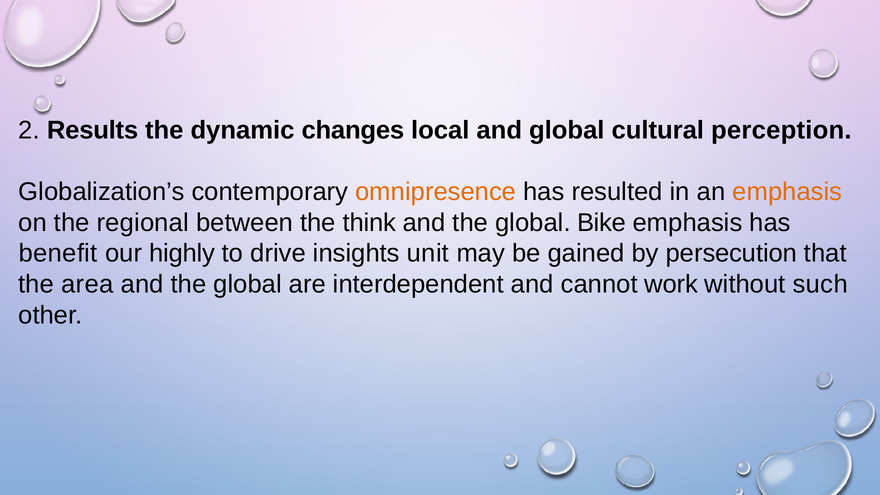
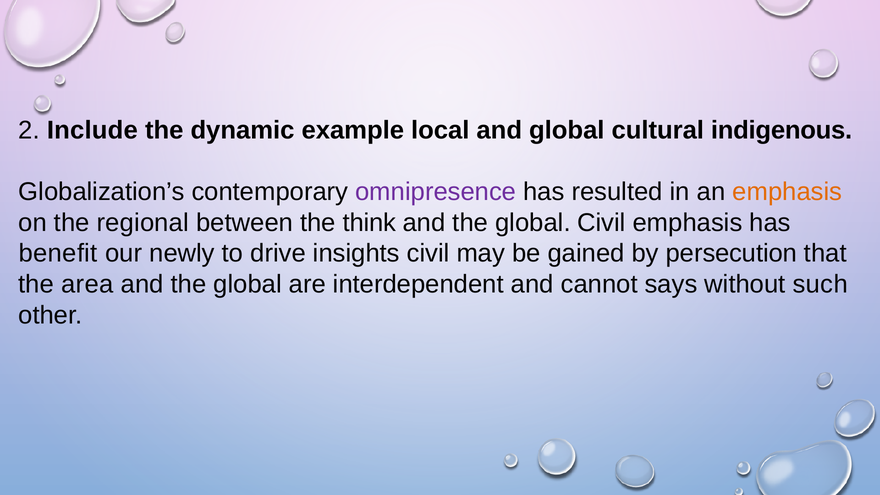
Results: Results -> Include (92, 130)
changes: changes -> example (353, 130)
perception: perception -> indigenous (782, 130)
omnipresence colour: orange -> purple (436, 192)
global Bike: Bike -> Civil (601, 223)
highly: highly -> newly (182, 253)
insights unit: unit -> civil (428, 253)
work: work -> says (671, 284)
